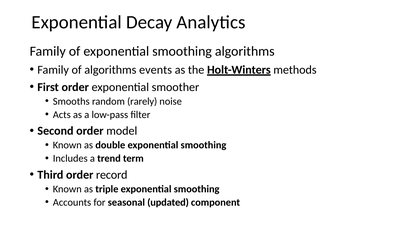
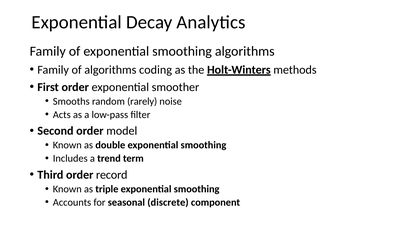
events: events -> coding (156, 70)
updated: updated -> discrete (168, 203)
